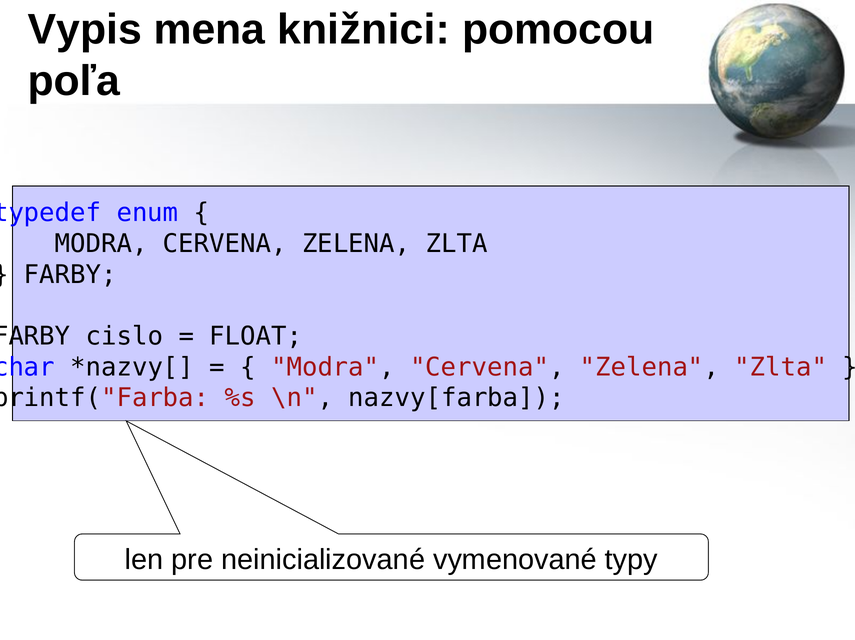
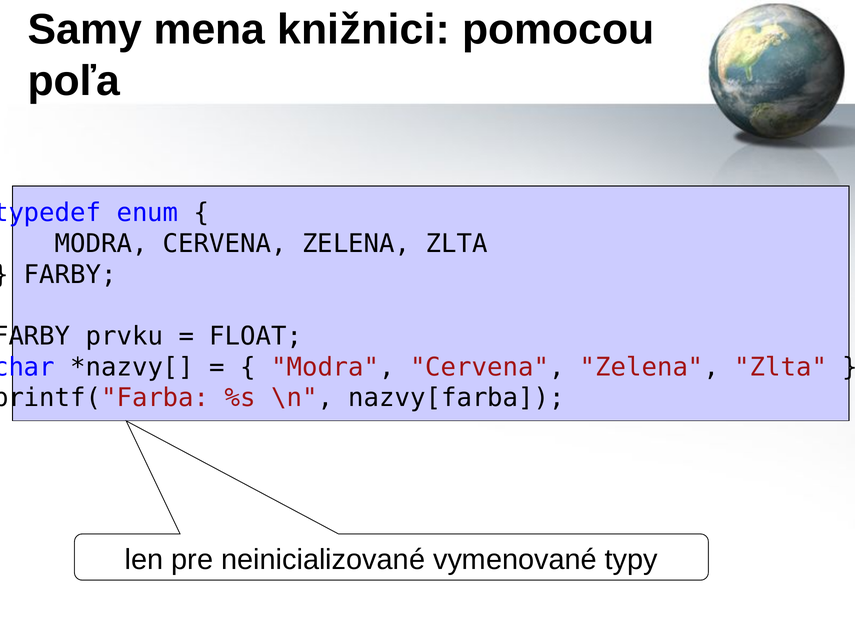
Vypis: Vypis -> Samy (85, 30)
cislo: cislo -> prvku (124, 336)
